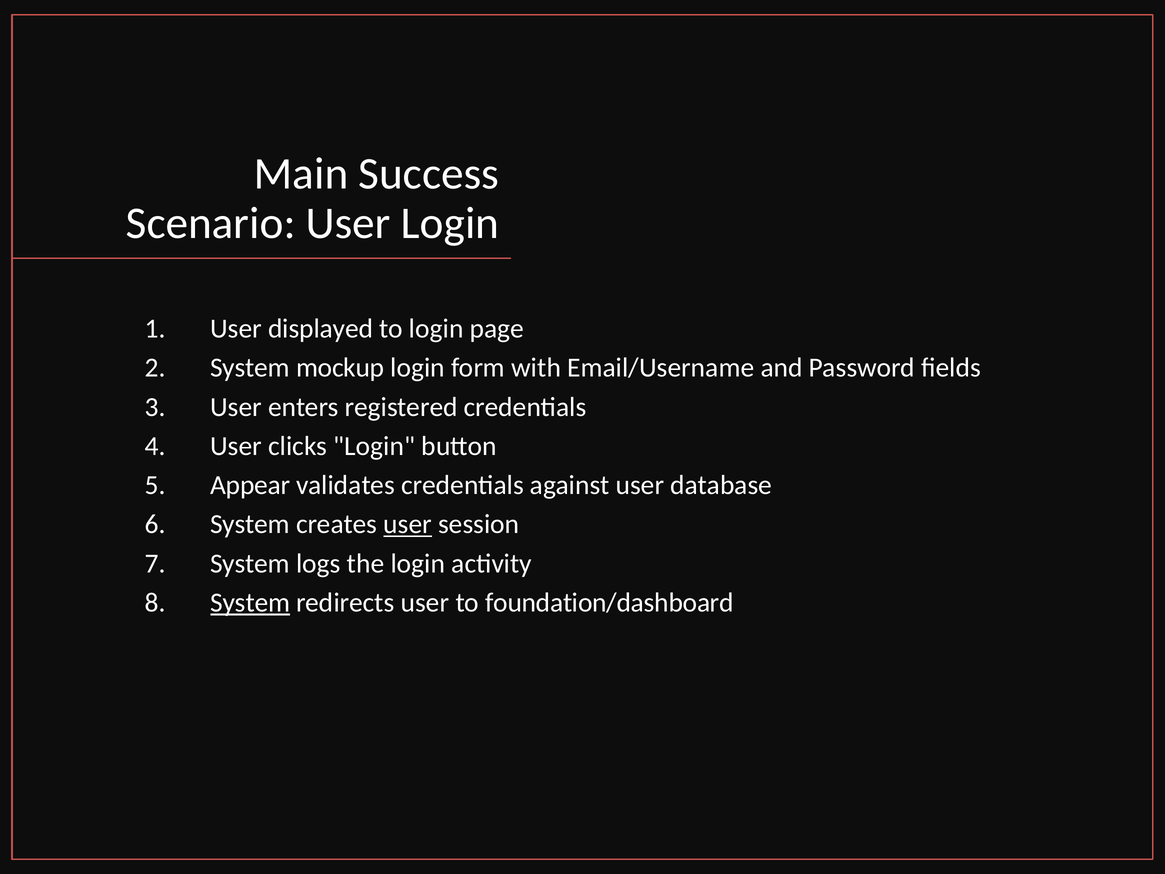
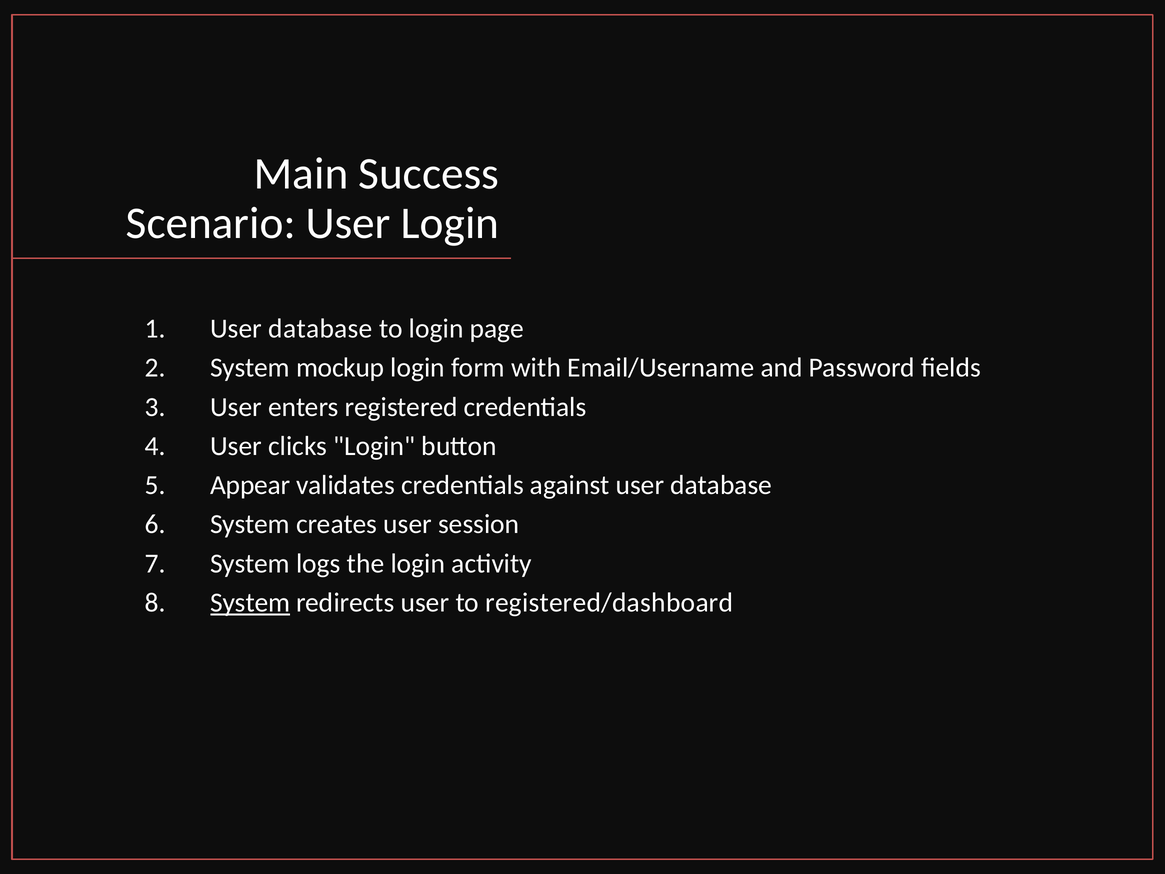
displayed: displayed -> database (320, 329)
user underline: present -> none (408, 524)
foundation/dashboard: foundation/dashboard -> registered/dashboard (609, 602)
